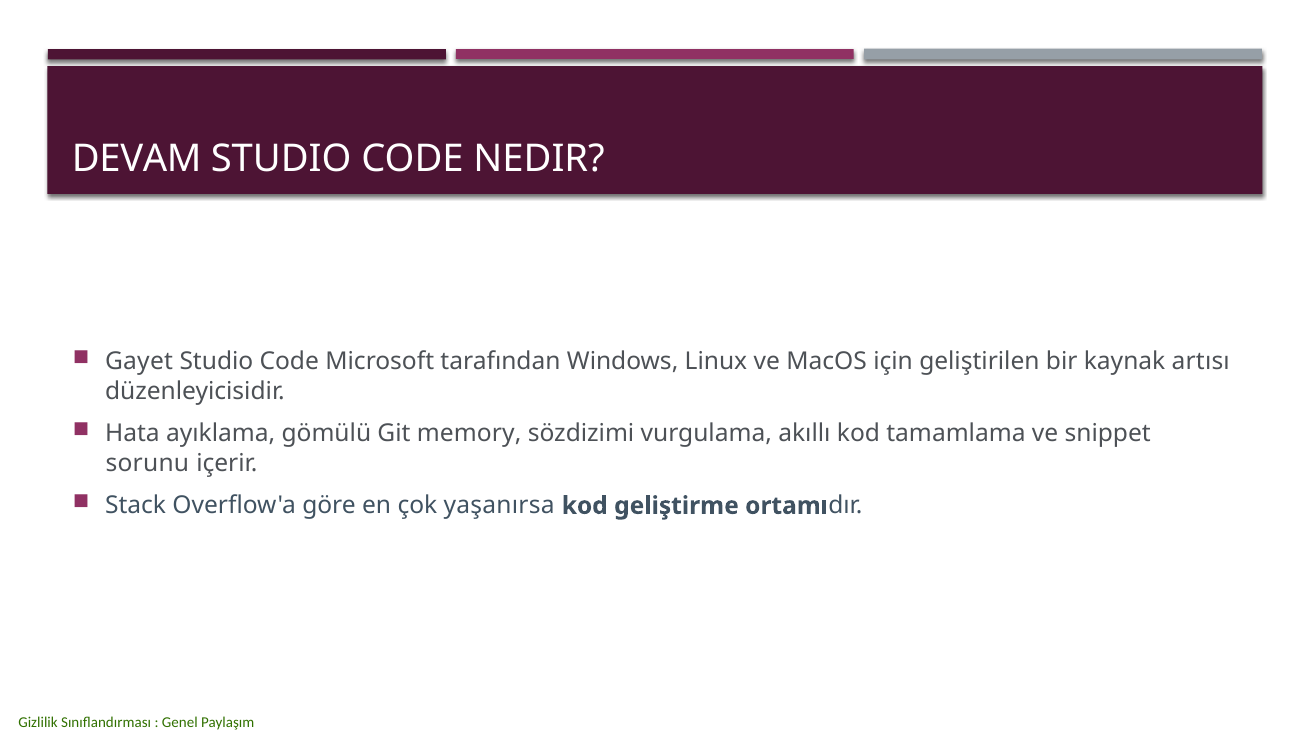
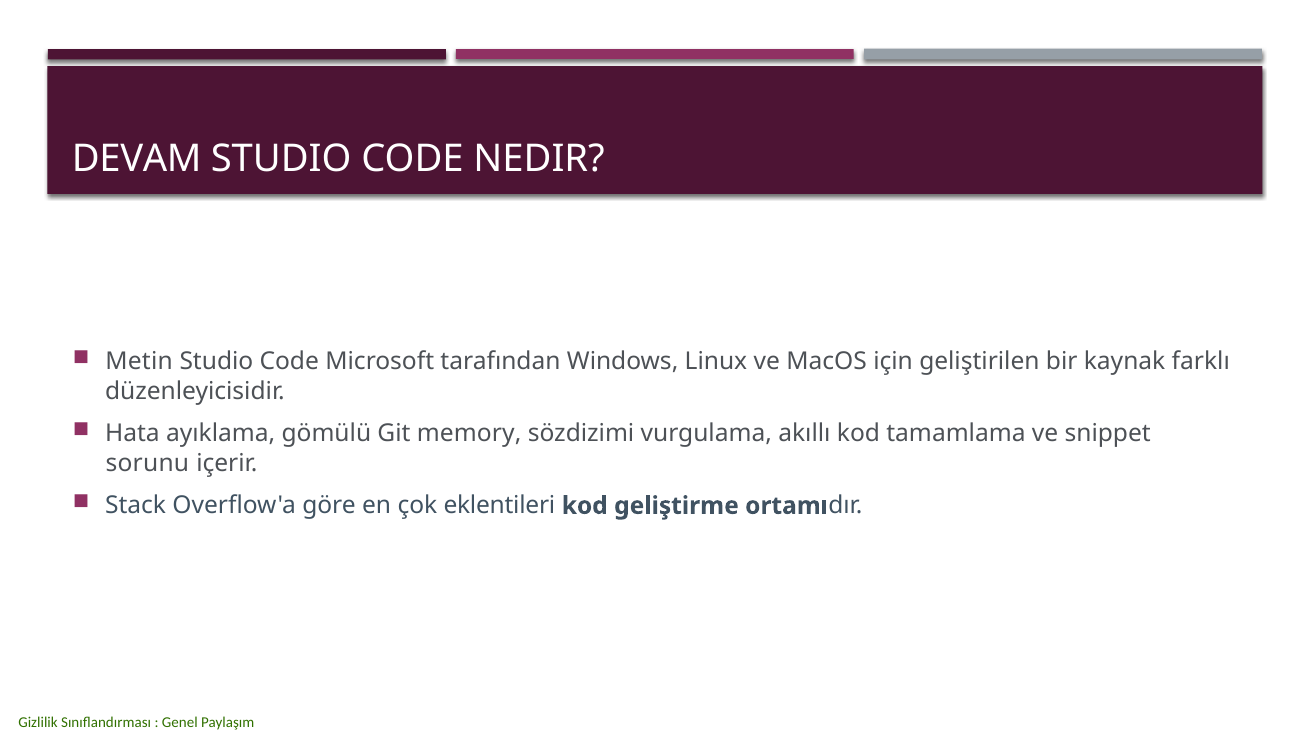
Gayet: Gayet -> Metin (139, 362)
artısı: artısı -> farklı (1201, 362)
yaşanırsa: yaşanırsa -> eklentileri (499, 506)
